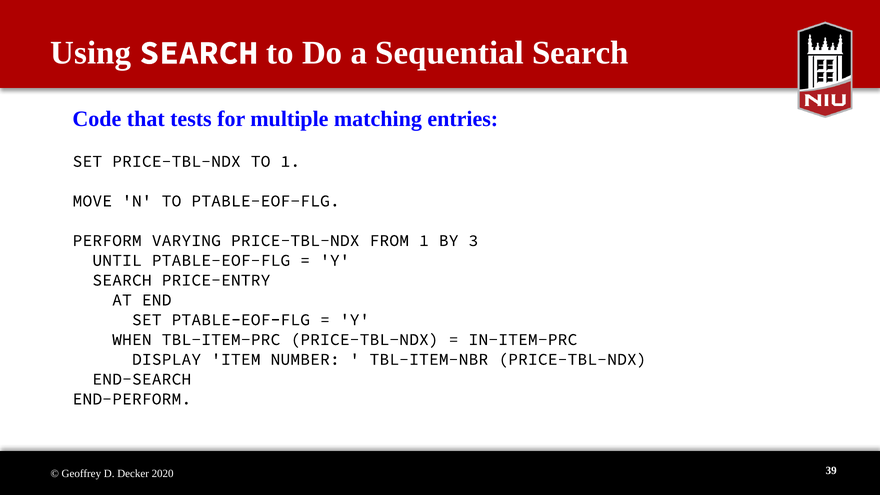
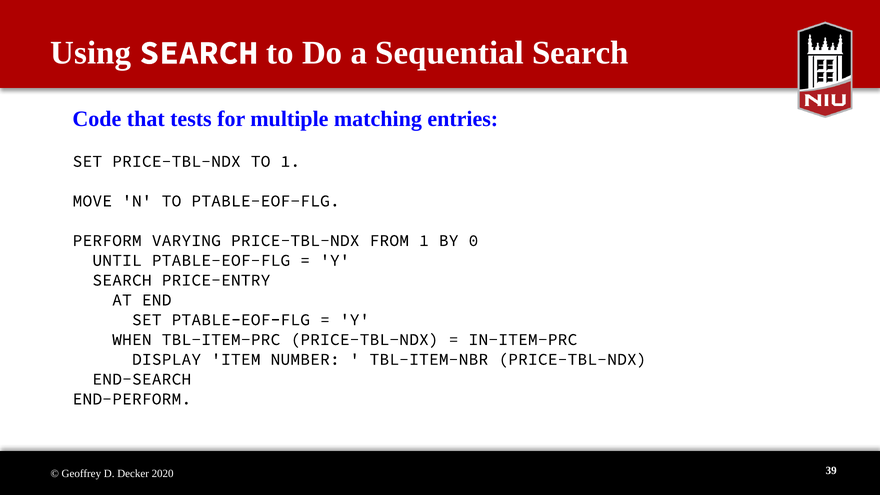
3: 3 -> 0 (473, 241)
